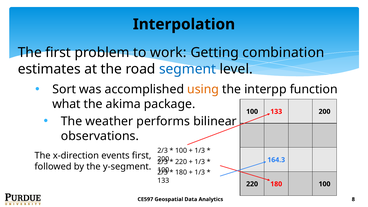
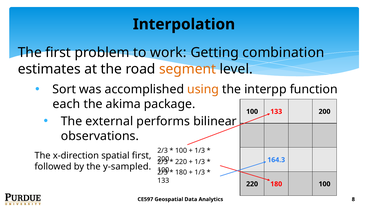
segment colour: blue -> orange (188, 69)
what: what -> each (66, 104)
weather: weather -> external (109, 121)
events: events -> spatial (115, 156)
y-segment: y-segment -> y-sampled (127, 167)
